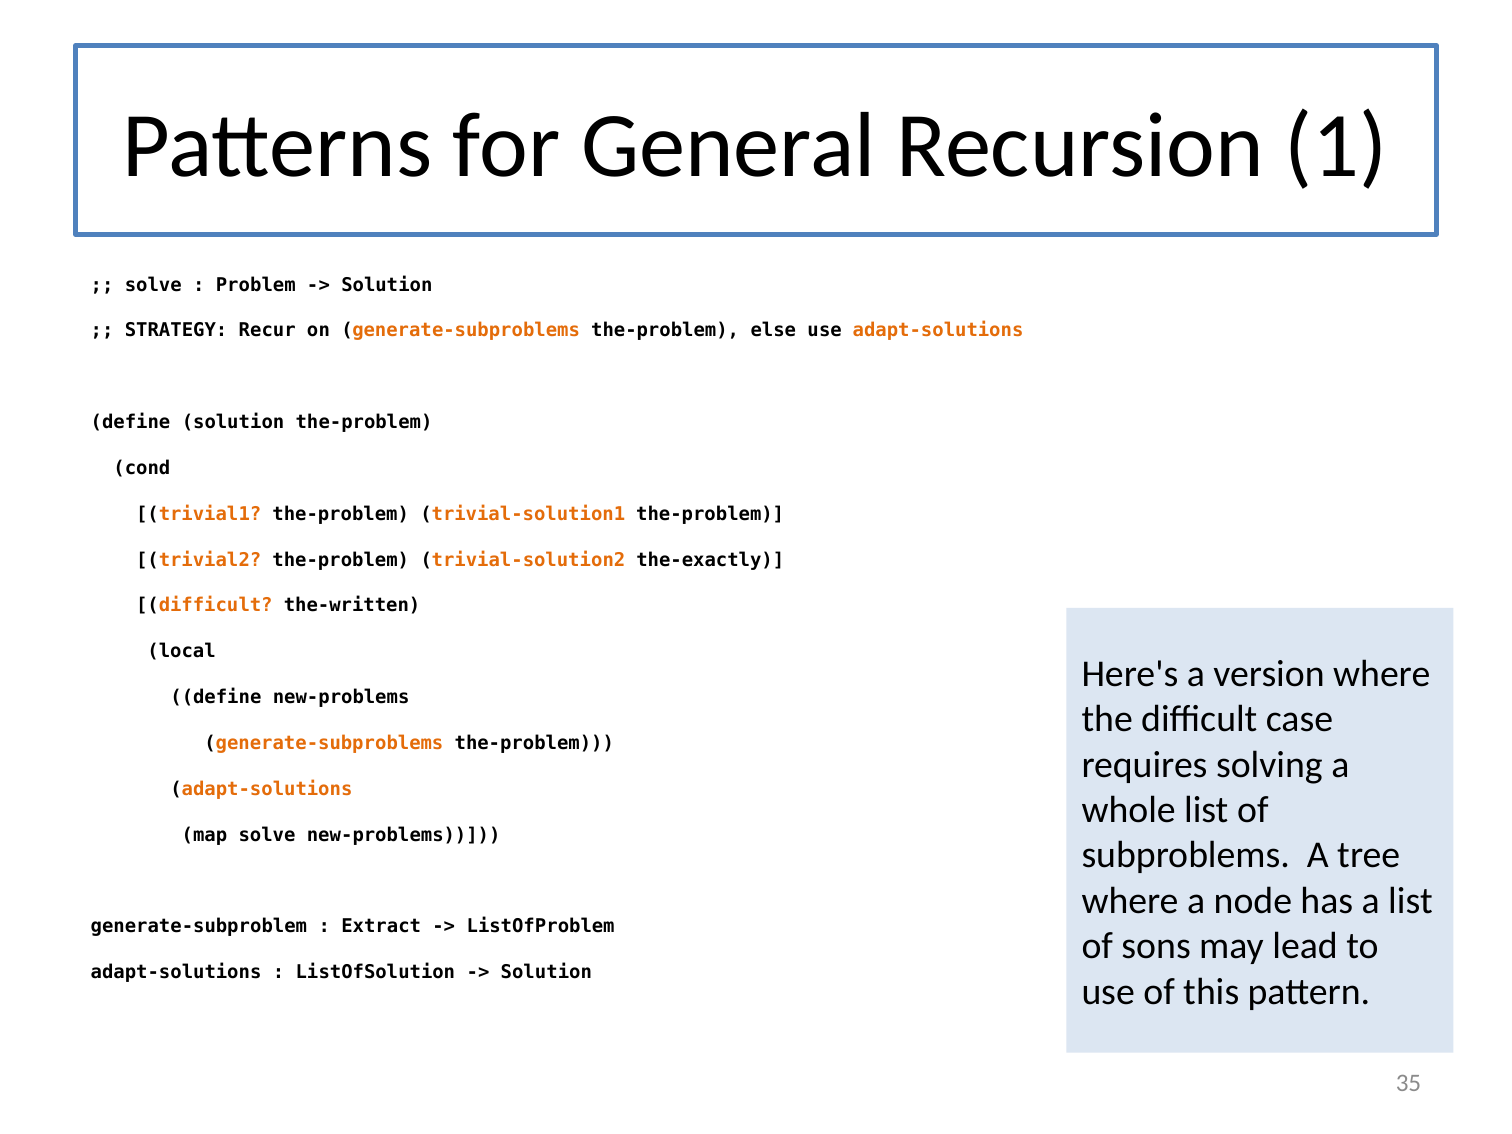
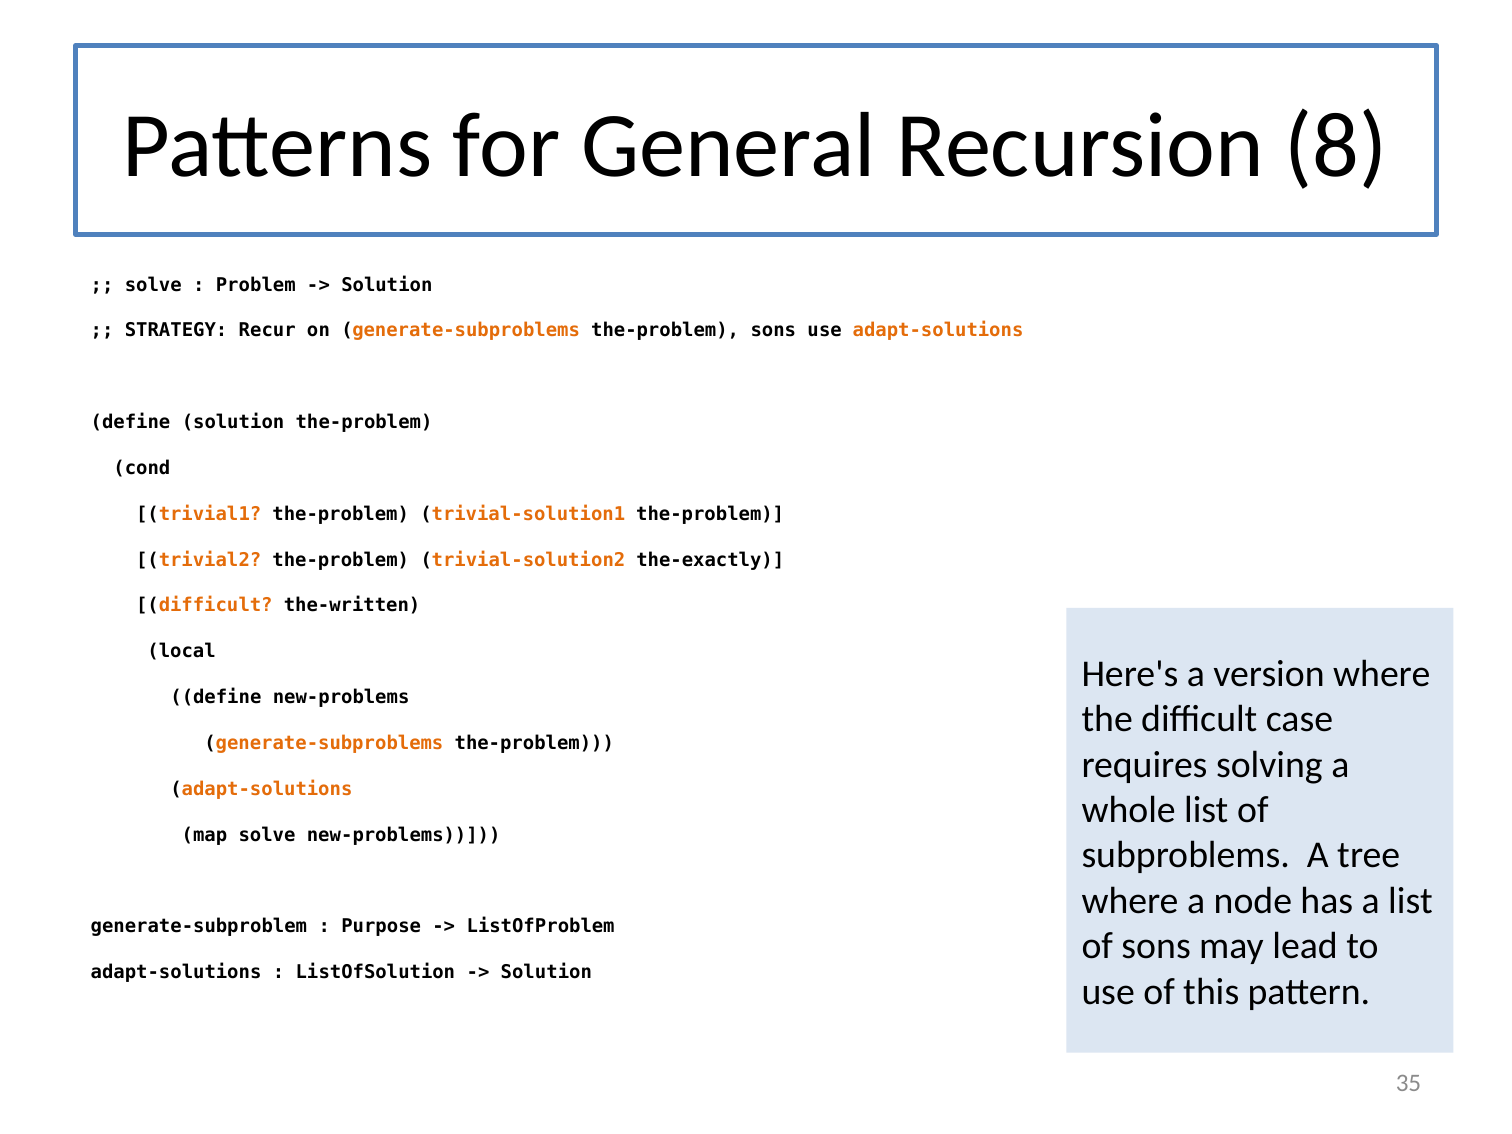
1: 1 -> 8 (1336, 146)
the-problem else: else -> sons (773, 331)
Extract: Extract -> Purpose (381, 927)
